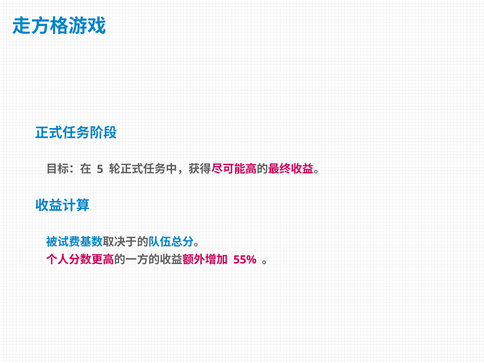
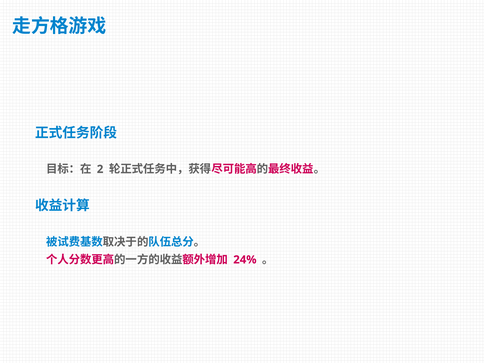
5: 5 -> 2 (100, 169)
55%: 55% -> 24% (245, 260)
